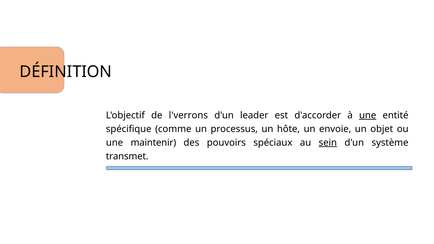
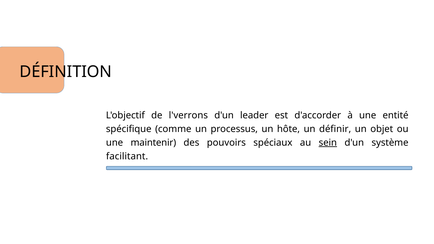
une underline: present -> none (368, 115)
envoie: envoie -> définir (335, 129)
transmet: transmet -> facilitant (127, 156)
